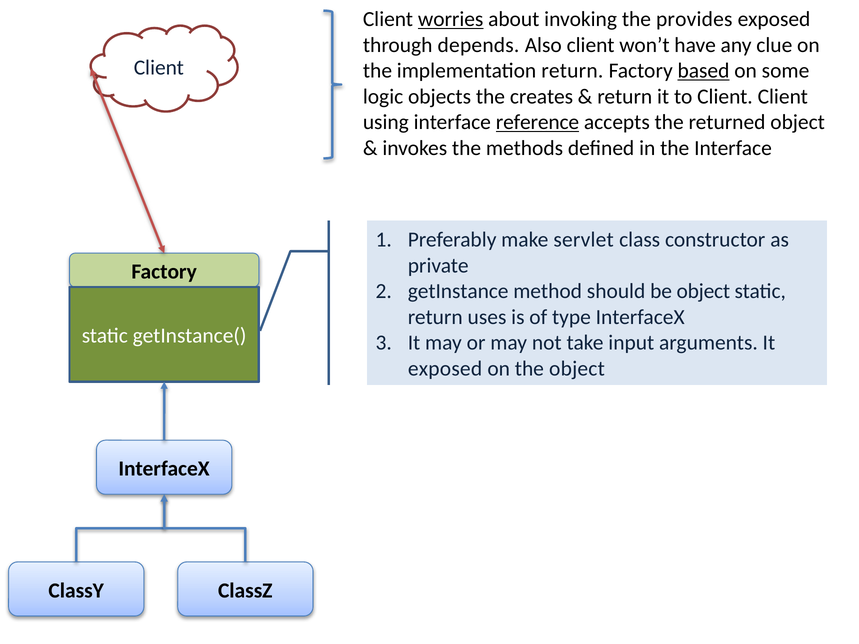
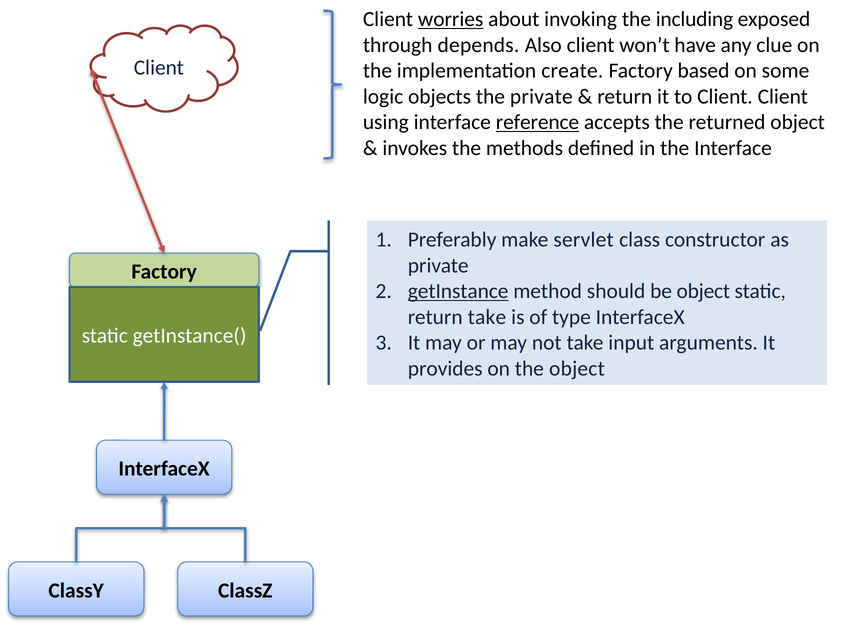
provides: provides -> including (694, 19)
implementation return: return -> create (572, 71)
based underline: present -> none (703, 71)
the creates: creates -> private (541, 97)
getInstance underline: none -> present (458, 291)
return uses: uses -> take (487, 317)
exposed: exposed -> provides (445, 369)
